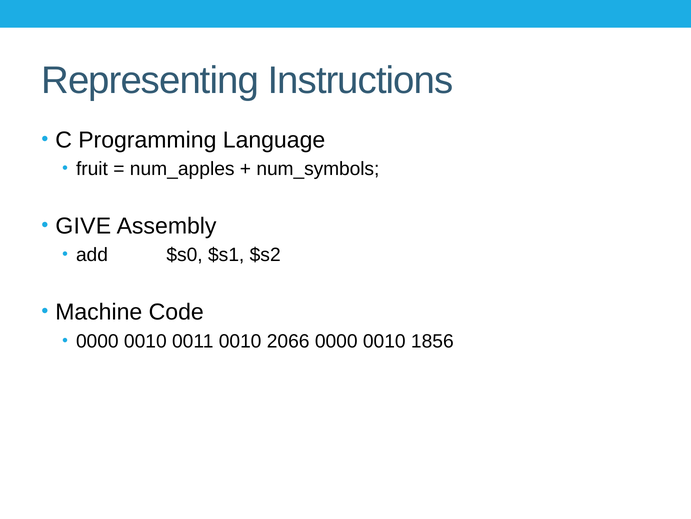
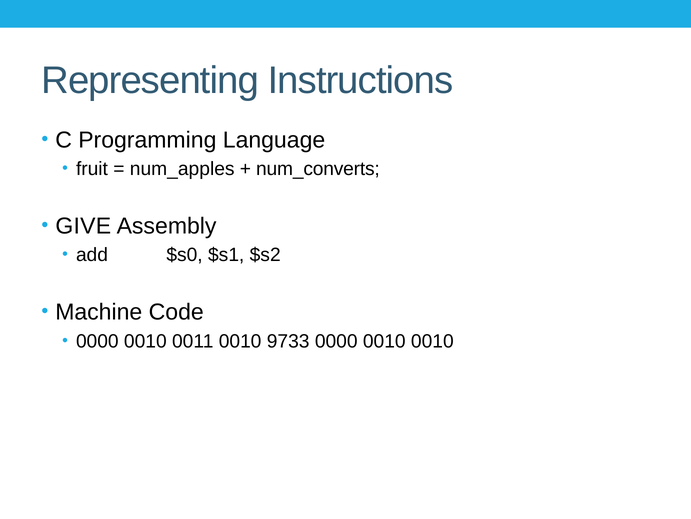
num_symbols: num_symbols -> num_converts (318, 169)
2066: 2066 -> 9733 (288, 341)
0010 1856: 1856 -> 0010 (432, 341)
